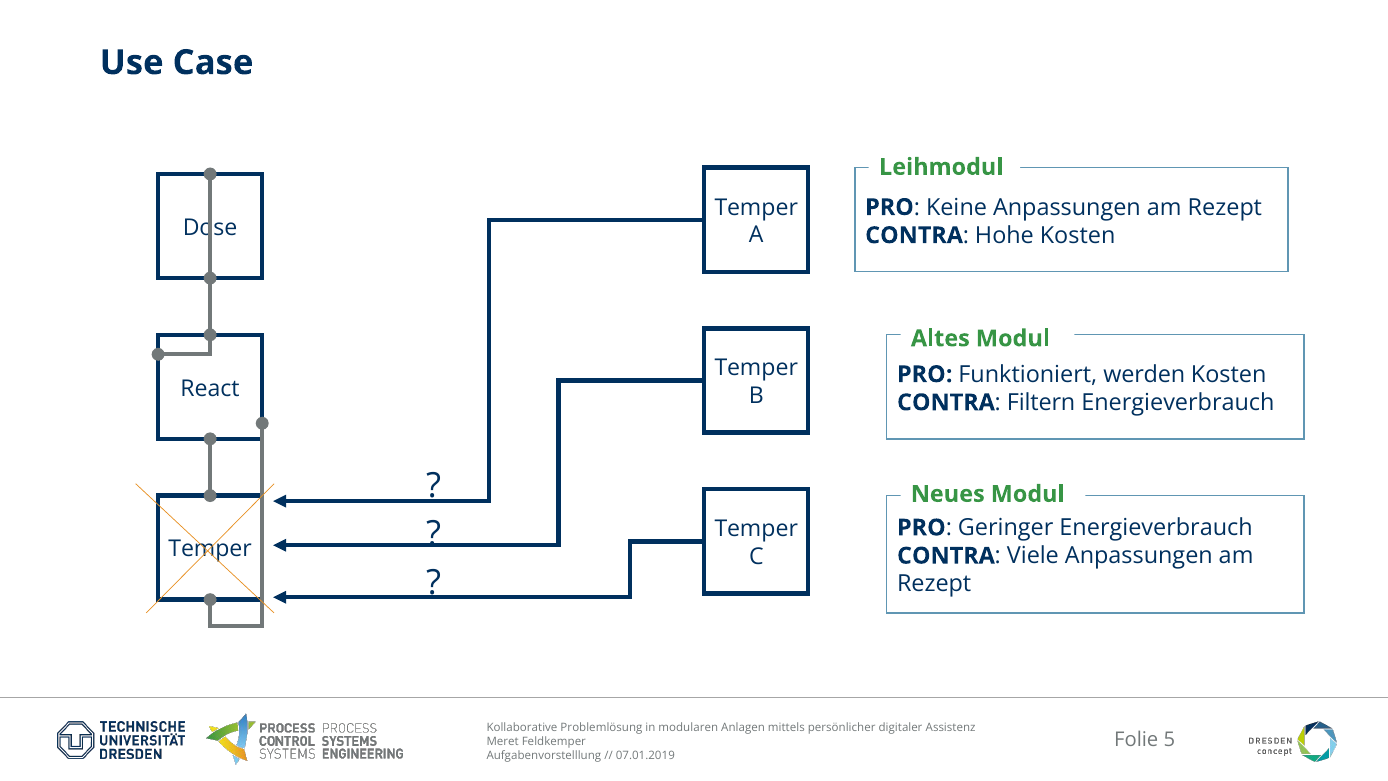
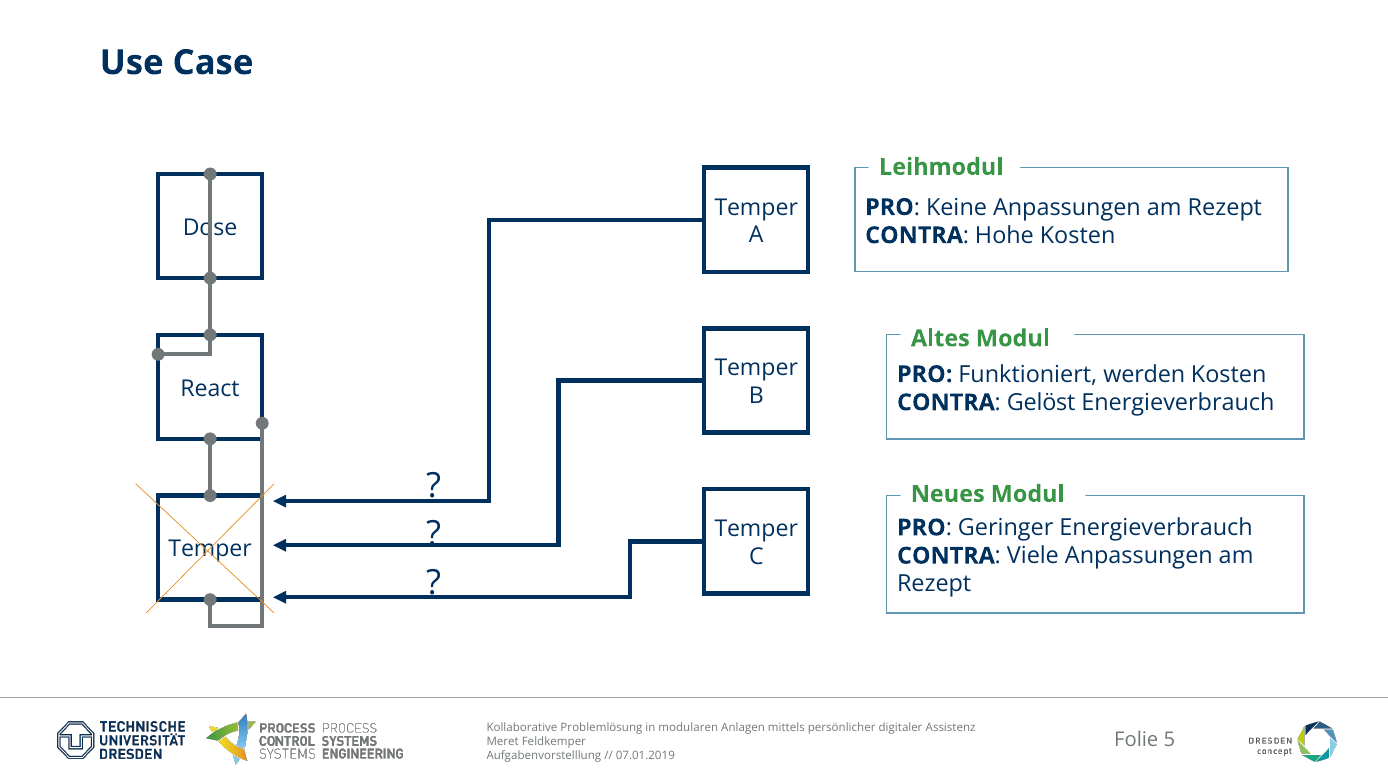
Filtern: Filtern -> Gelöst (1041, 402)
